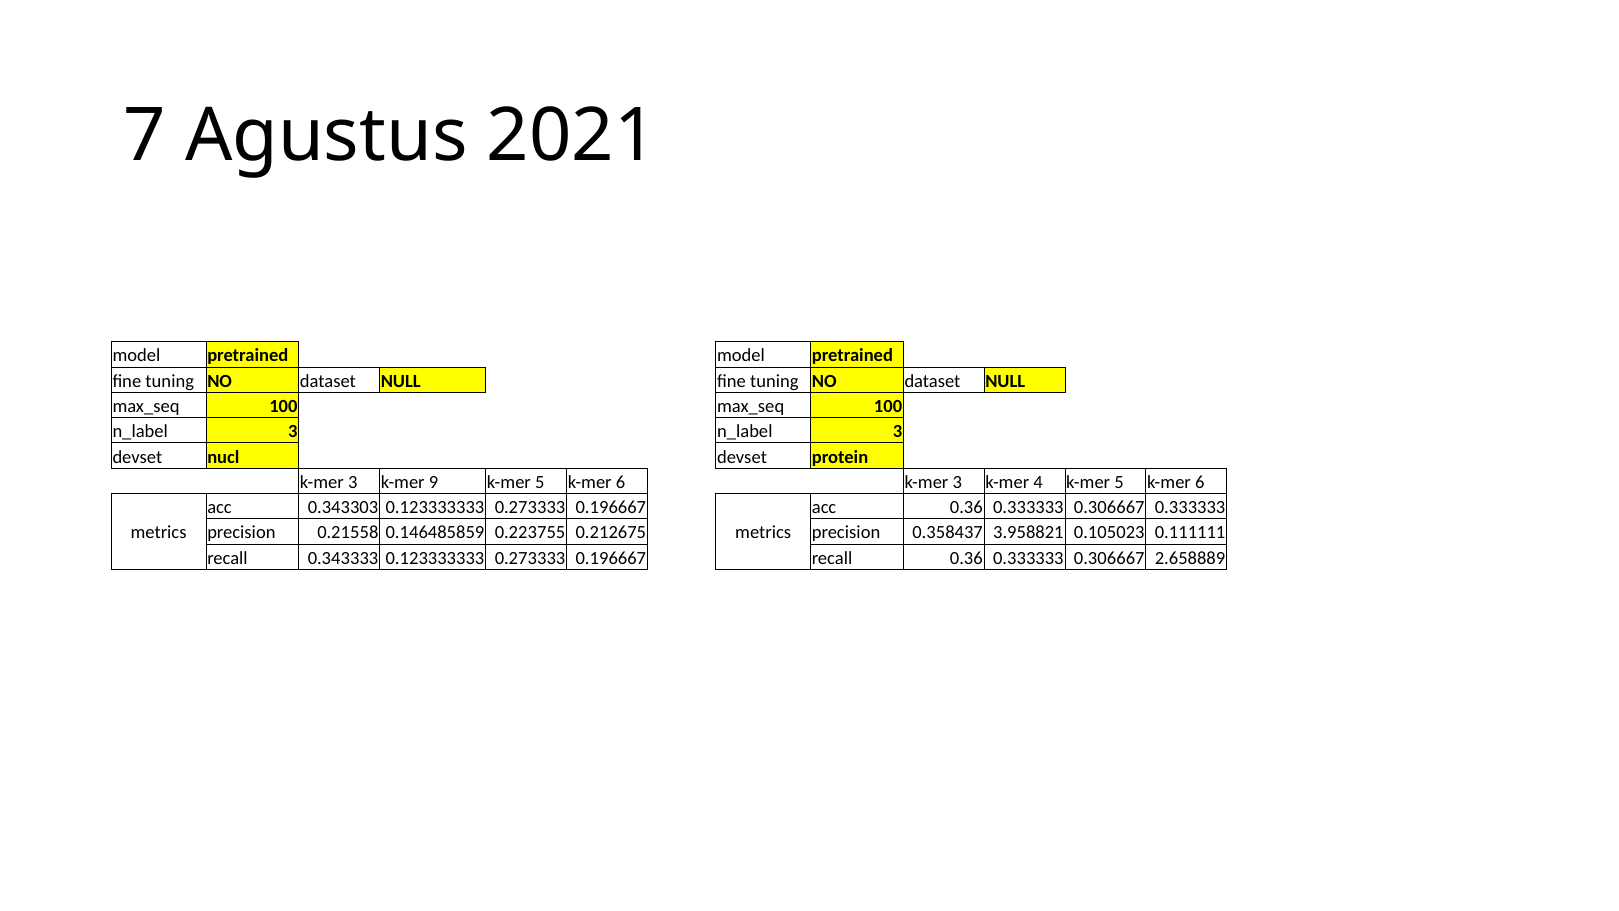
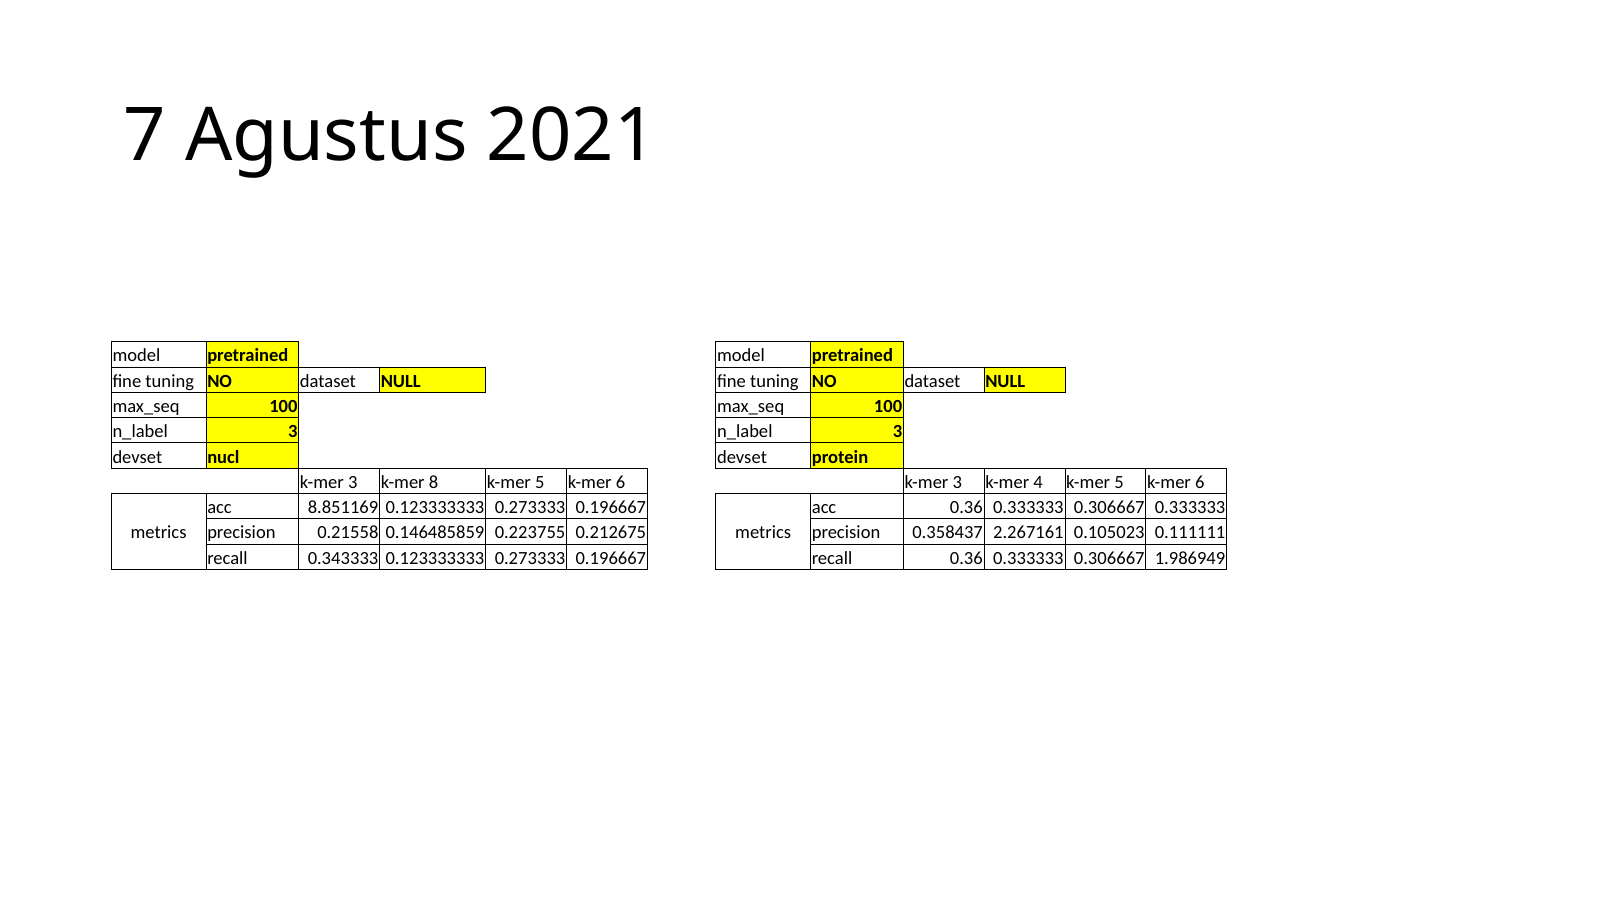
9: 9 -> 8 (434, 482)
0.343303: 0.343303 -> 8.851169 (343, 507)
3.958821: 3.958821 -> 2.267161 (1028, 533)
2.658889: 2.658889 -> 1.986949 (1190, 558)
